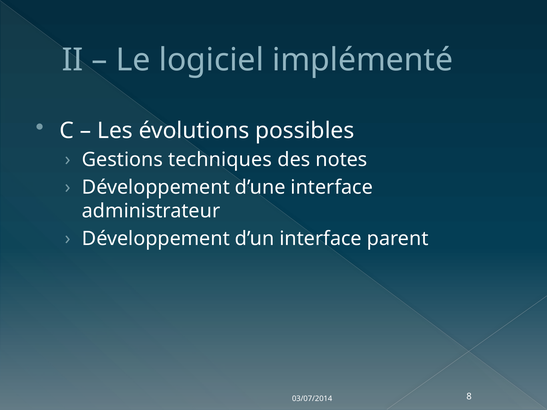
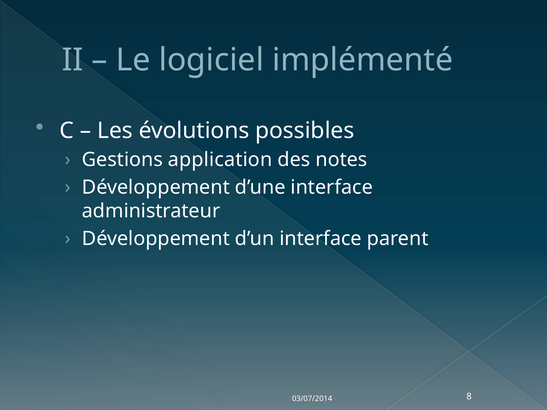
techniques: techniques -> application (220, 160)
